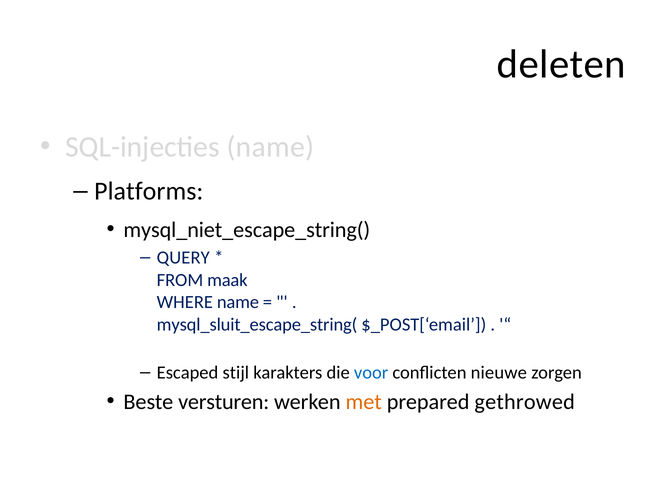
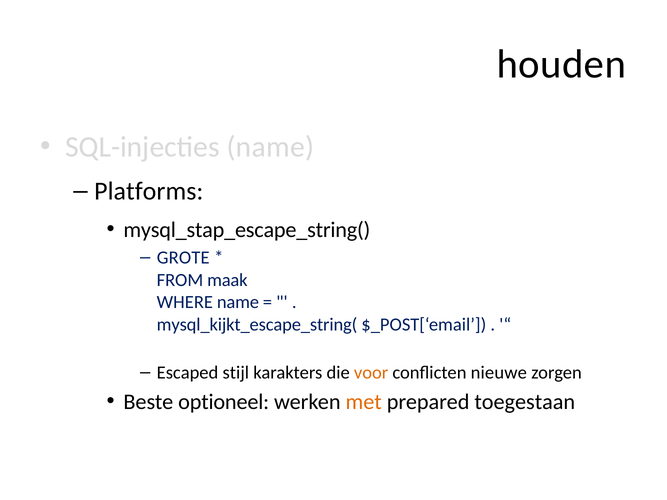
deleten: deleten -> houden (561, 65)
mysql_niet_escape_string(: mysql_niet_escape_string( -> mysql_stap_escape_string( (247, 230)
QUERY: QUERY -> GROTE (183, 258)
mysql_sluit_escape_string(: mysql_sluit_escape_string( -> mysql_kijkt_escape_string( (257, 325)
voor colour: blue -> orange (371, 373)
versturen: versturen -> optioneel (224, 402)
gethrowed: gethrowed -> toegestaan (525, 402)
